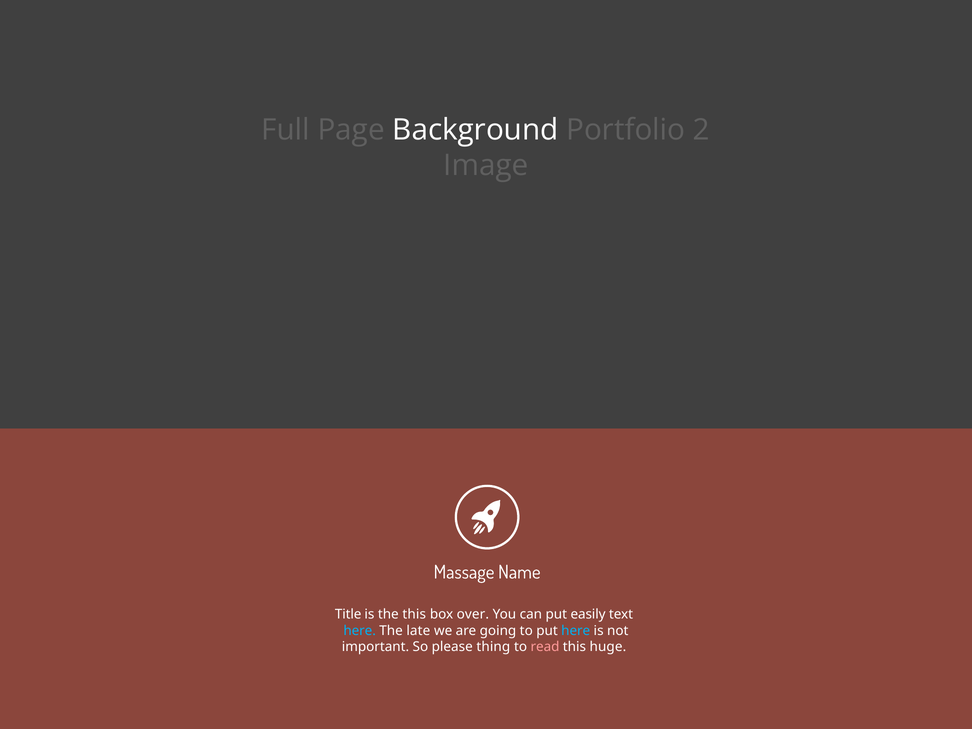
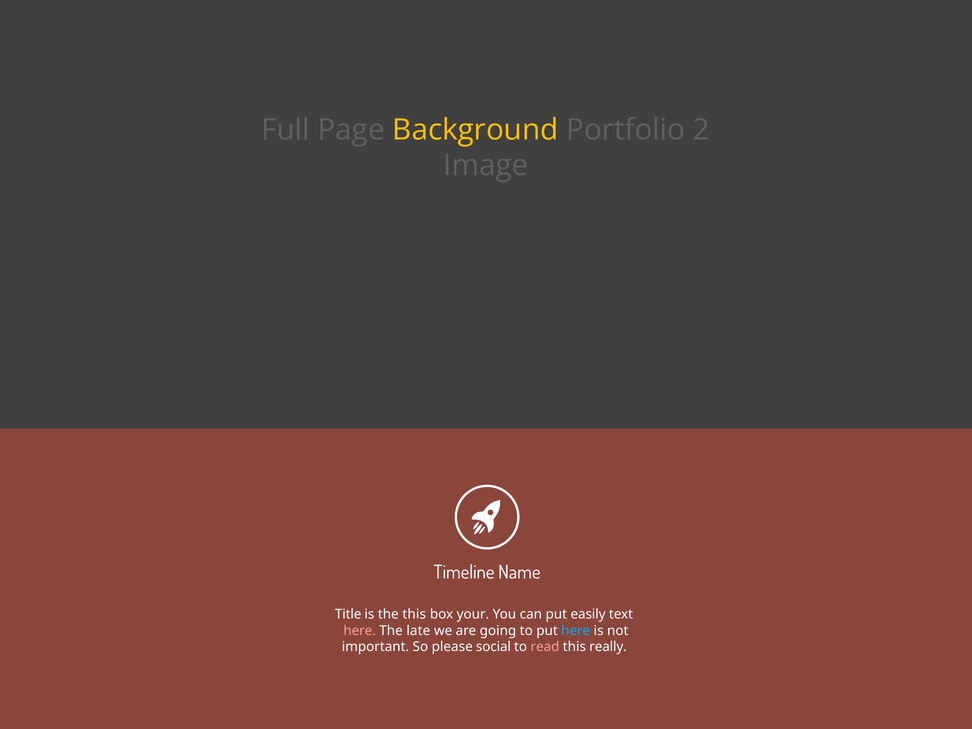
Background colour: white -> yellow (475, 130)
Massage: Massage -> Timeline (464, 572)
over: over -> your (473, 615)
here colour: light blue -> pink (360, 631)
thing: thing -> social (493, 647)
huge: huge -> really (608, 647)
